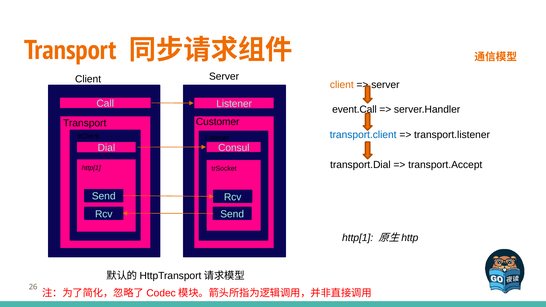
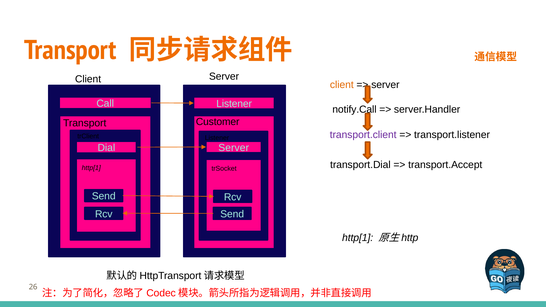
event.Call: event.Call -> notify.Call (354, 109)
transport.client colour: blue -> purple (363, 135)
Consul: Consul -> Server (234, 148)
